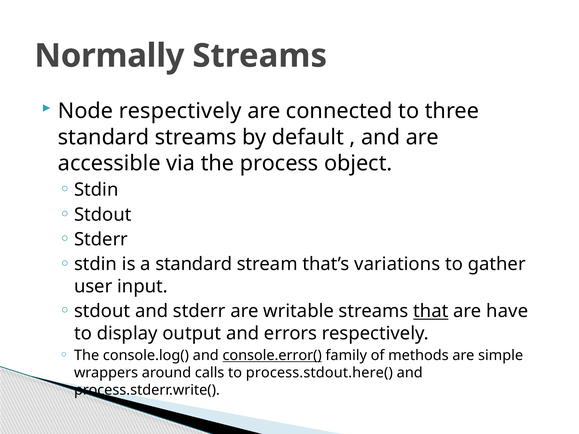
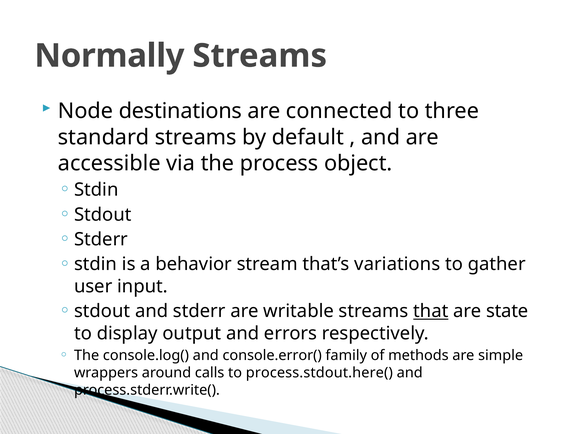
Node respectively: respectively -> destinations (180, 111)
a standard: standard -> behavior (194, 264)
have: have -> state (507, 311)
console.error( underline: present -> none (272, 356)
